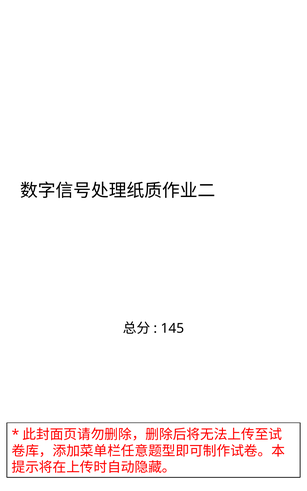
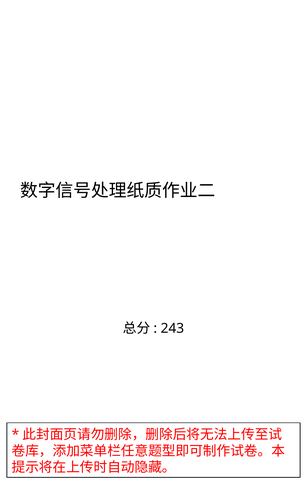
145: 145 -> 243 (172, 328)
